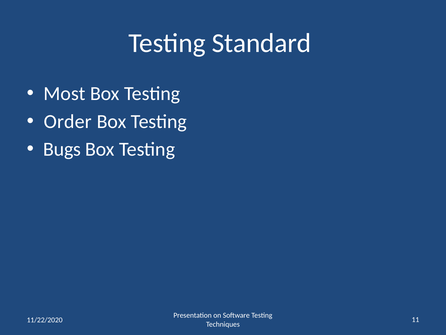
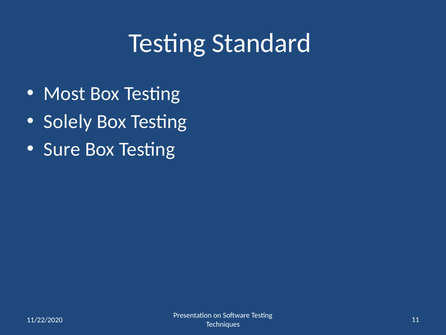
Order: Order -> Solely (68, 121)
Bugs: Bugs -> Sure (62, 149)
